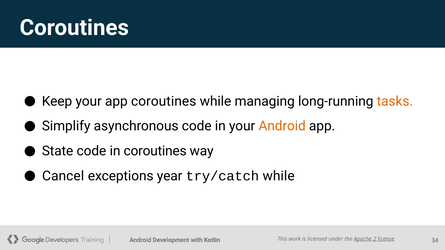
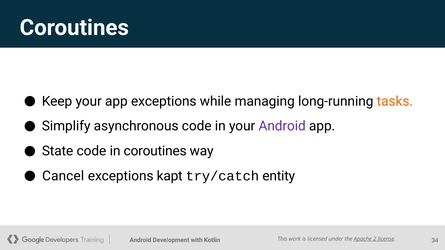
app coroutines: coroutines -> exceptions (164, 101)
Android colour: orange -> purple (282, 126)
year: year -> kapt (170, 176)
try/catch while: while -> entity (279, 176)
